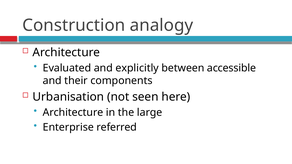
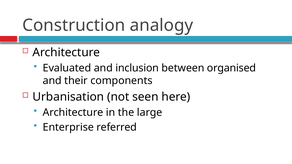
explicitly: explicitly -> inclusion (137, 68)
accessible: accessible -> organised (231, 68)
